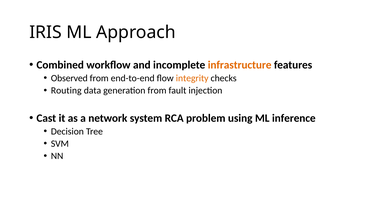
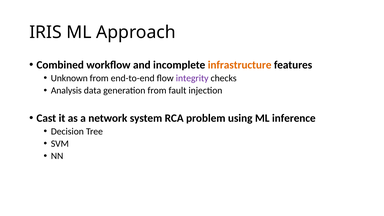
Observed: Observed -> Unknown (69, 78)
integrity colour: orange -> purple (192, 78)
Routing: Routing -> Analysis (66, 91)
